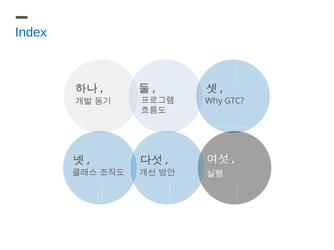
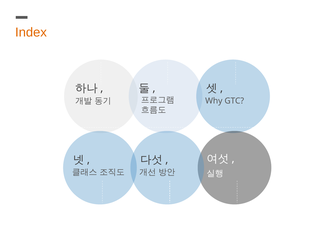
Index colour: blue -> orange (31, 32)
